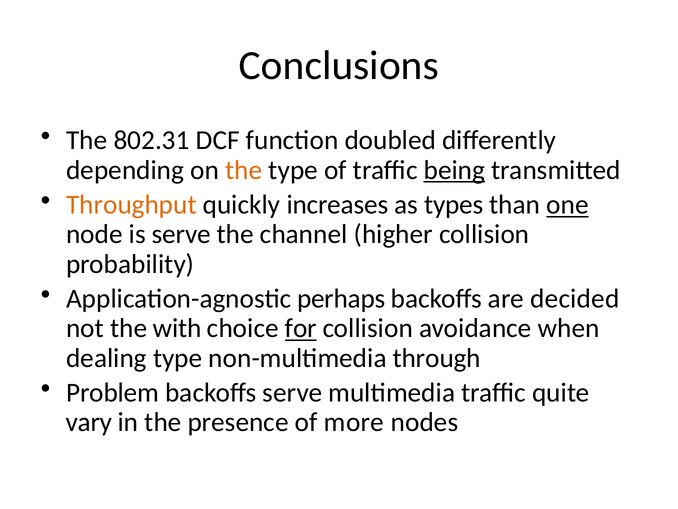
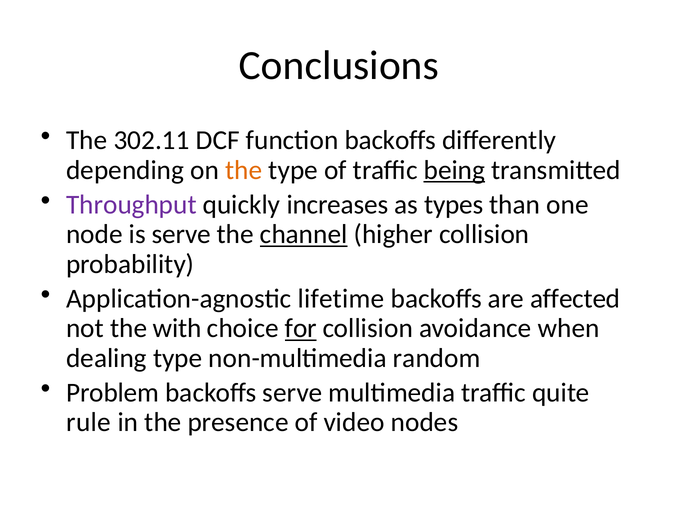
802.31: 802.31 -> 302.11 (152, 140)
function doubled: doubled -> backoffs (390, 140)
Throughput colour: orange -> purple (131, 205)
one underline: present -> none (568, 205)
channel underline: none -> present (304, 234)
perhaps: perhaps -> lifetime (341, 299)
decided: decided -> affected (575, 299)
through: through -> random (437, 358)
vary: vary -> rule (89, 422)
more: more -> video (354, 422)
